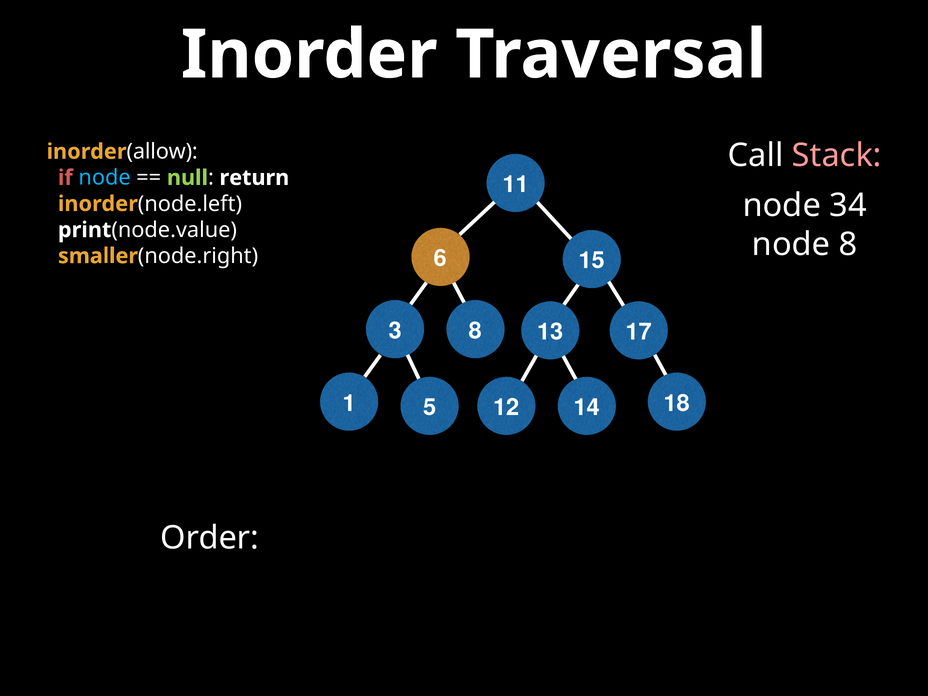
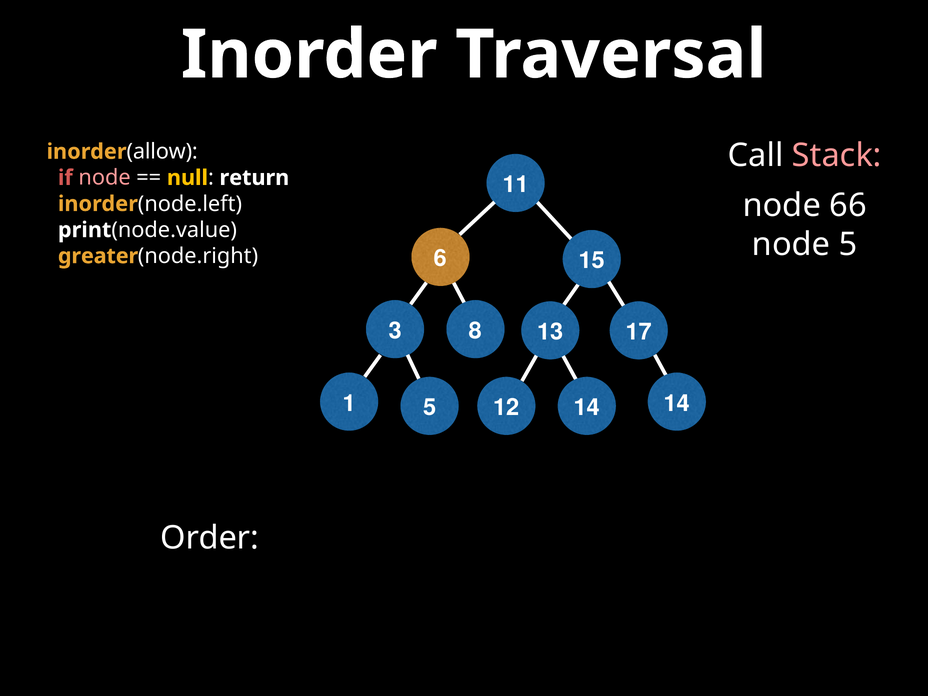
node colour: light blue -> pink (105, 178)
null colour: light green -> yellow (187, 178)
34: 34 -> 66 (848, 206)
node 8: 8 -> 5 (848, 245)
smaller: smaller -> greater (98, 256)
18: 18 -> 14 (677, 403)
